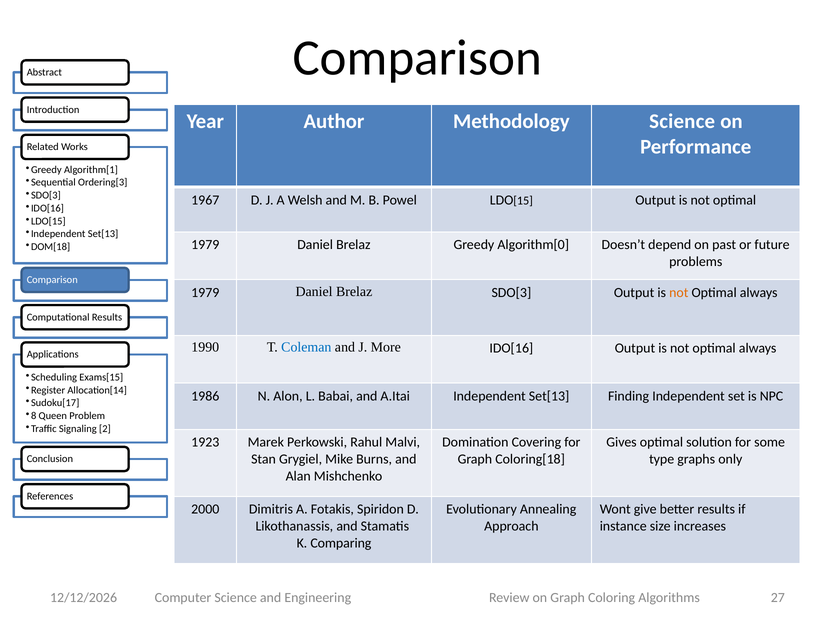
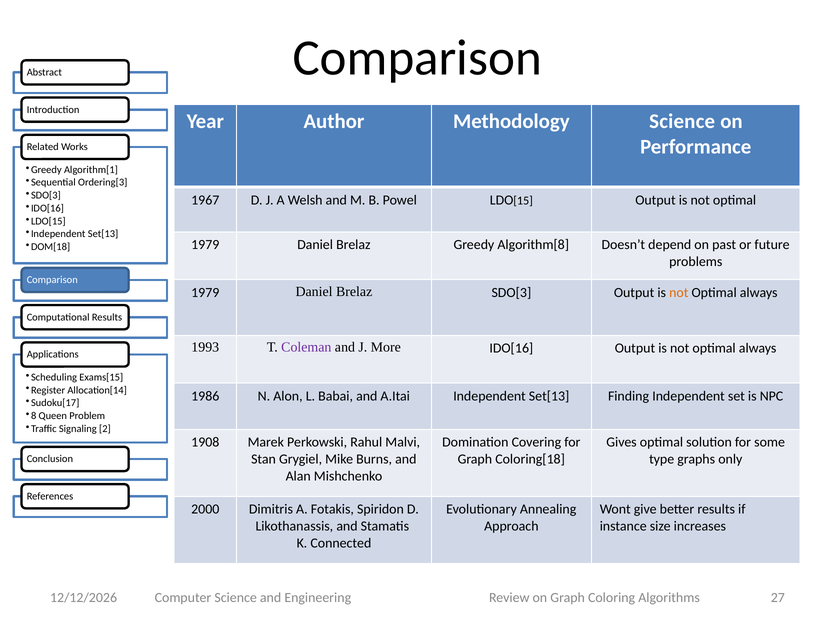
Algorithm[0: Algorithm[0 -> Algorithm[8 (533, 245)
1990: 1990 -> 1993 (205, 348)
Coleman colour: blue -> purple (306, 348)
1923: 1923 -> 1908 (205, 442)
Comparing: Comparing -> Connected (341, 543)
